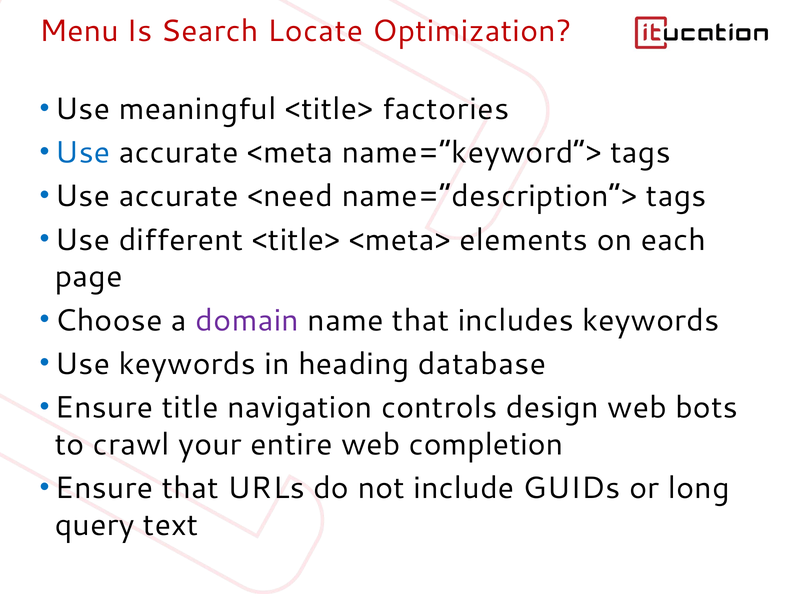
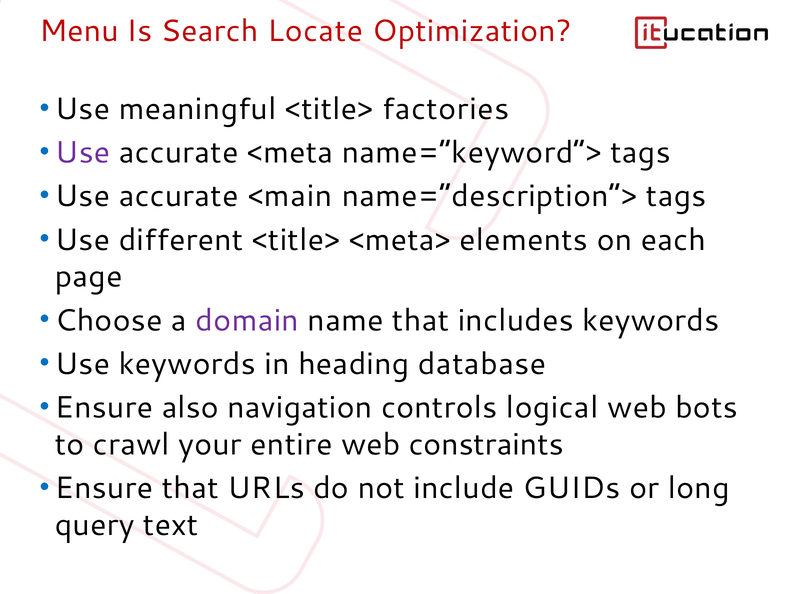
Use colour: blue -> purple (83, 153)
<need: <need -> <main (290, 196)
title: title -> also (190, 408)
design: design -> logical (552, 408)
completion: completion -> constraints (486, 445)
